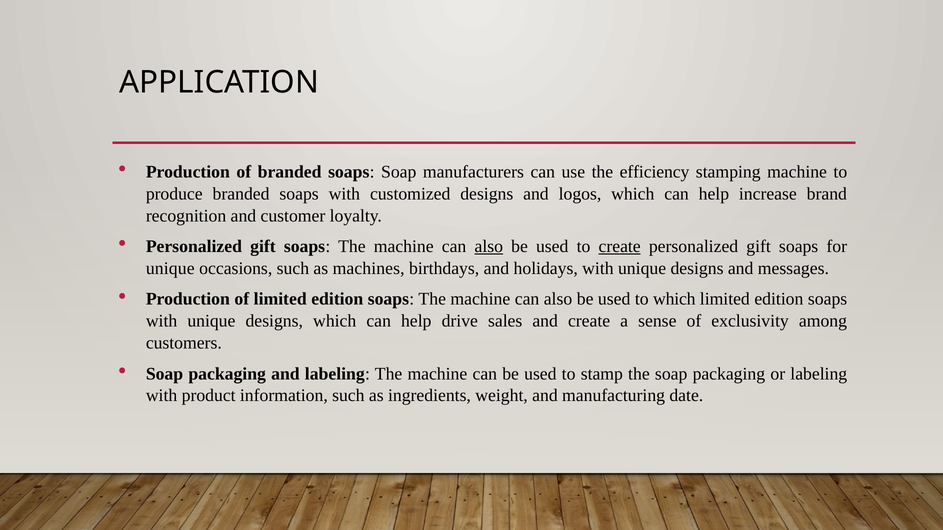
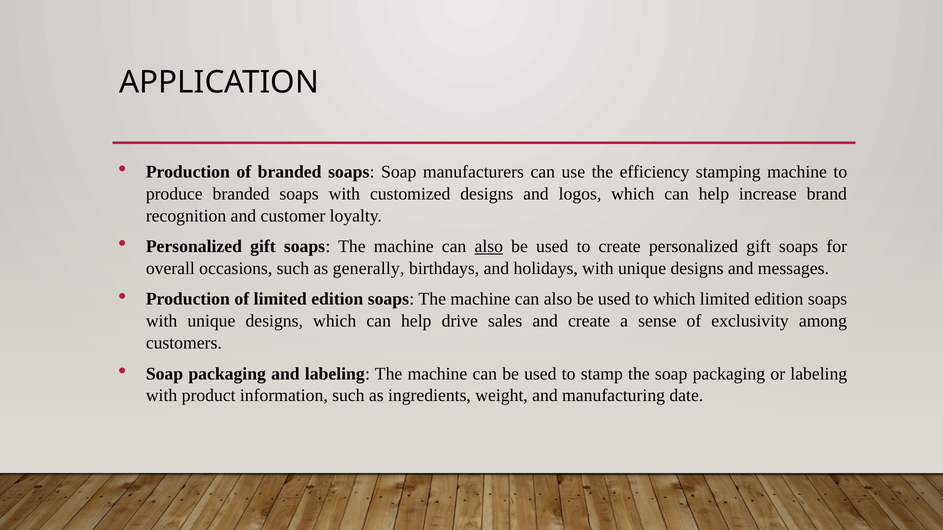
create underline: present -> none (620, 247)
unique: unique -> overall (170, 269)
machines: machines -> generally (369, 269)
